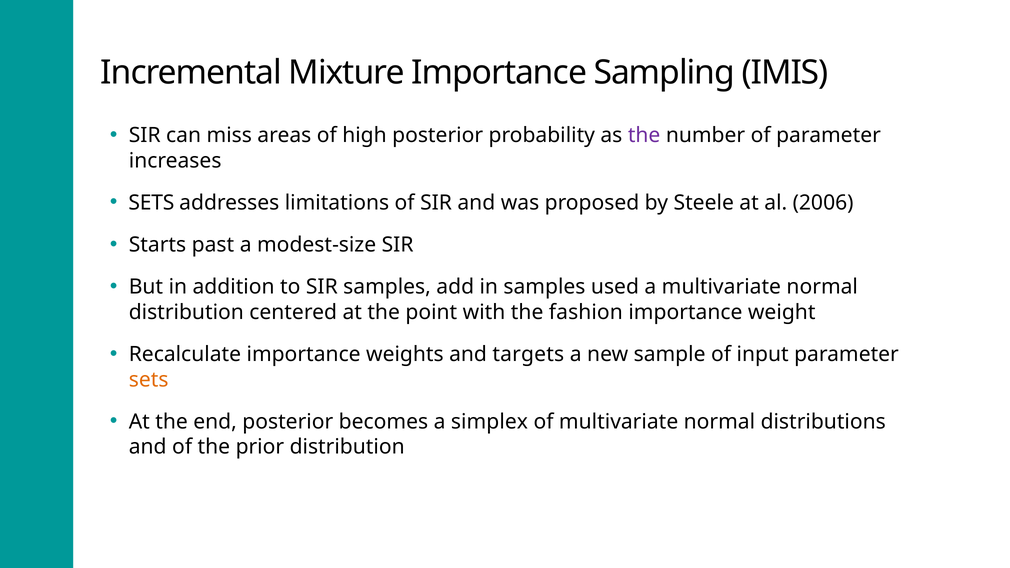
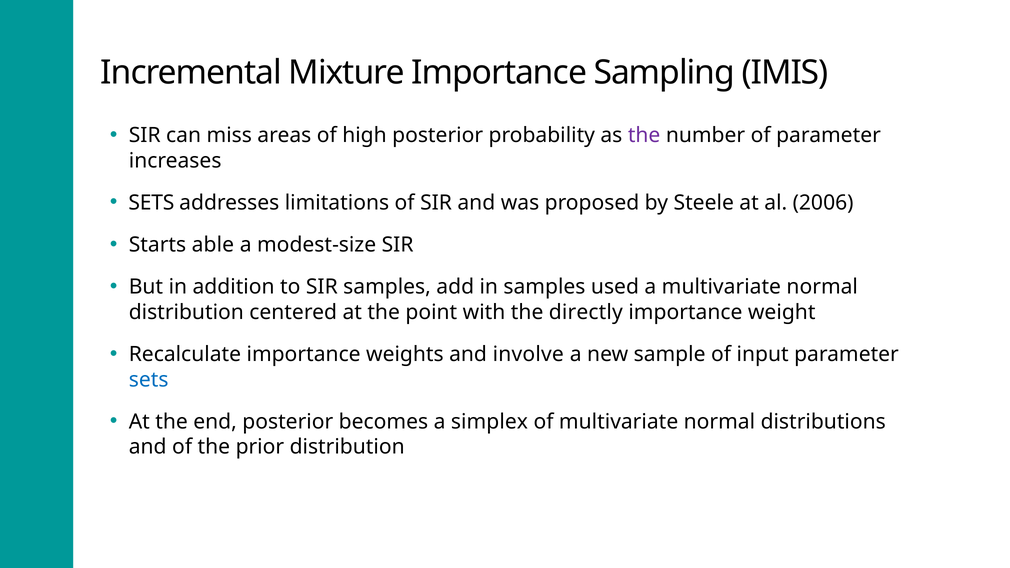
past: past -> able (213, 245)
fashion: fashion -> directly (586, 312)
targets: targets -> involve (528, 354)
sets colour: orange -> blue (149, 380)
